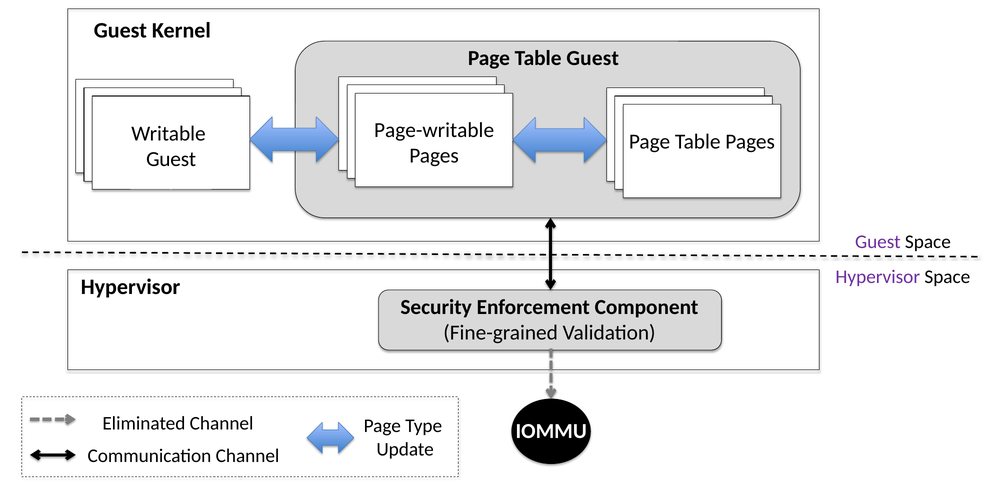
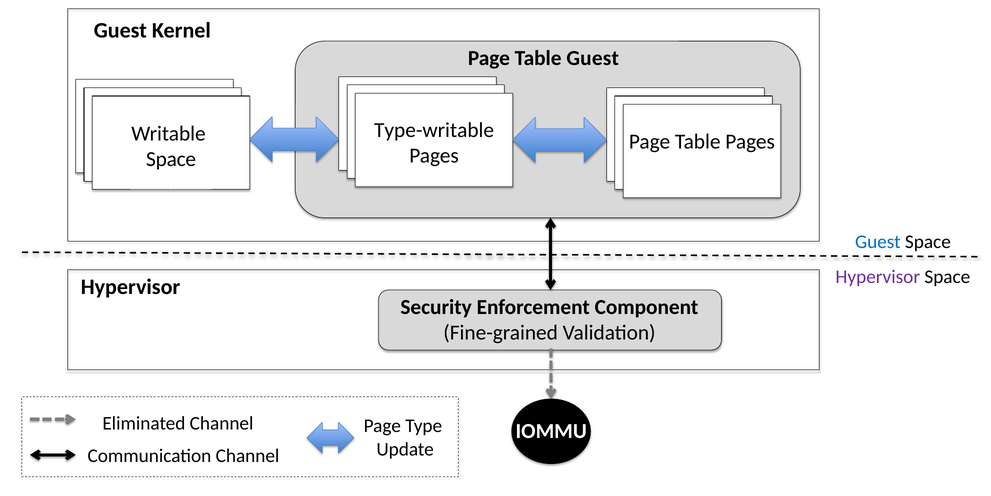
Page-writable: Page-writable -> Type-writable (434, 130)
Guest: Guest -> Space (171, 159)
Guest colour: purple -> blue (878, 241)
